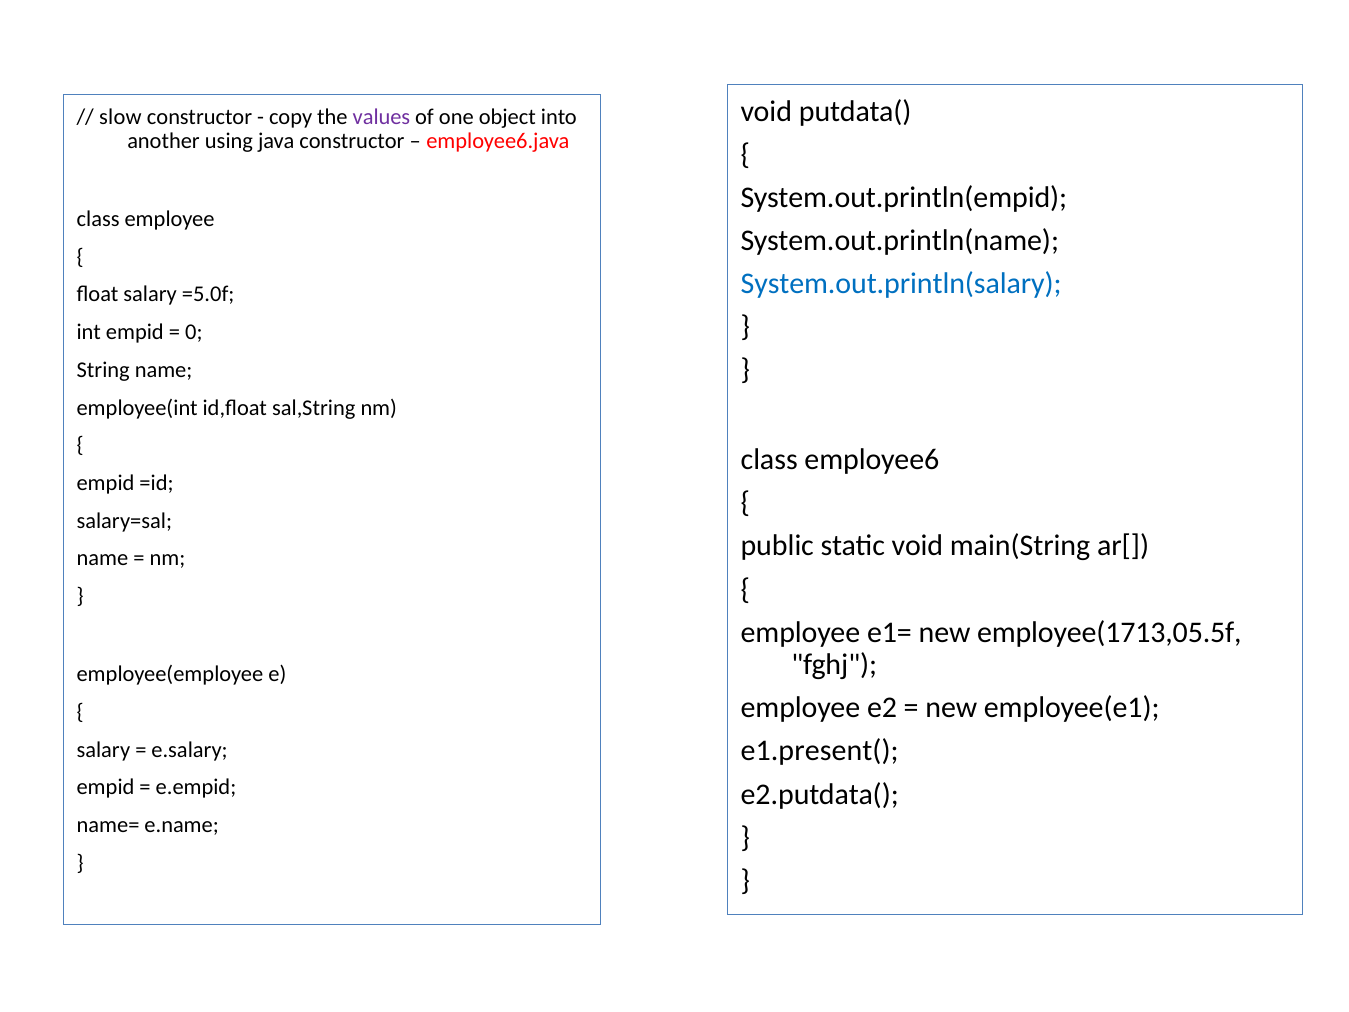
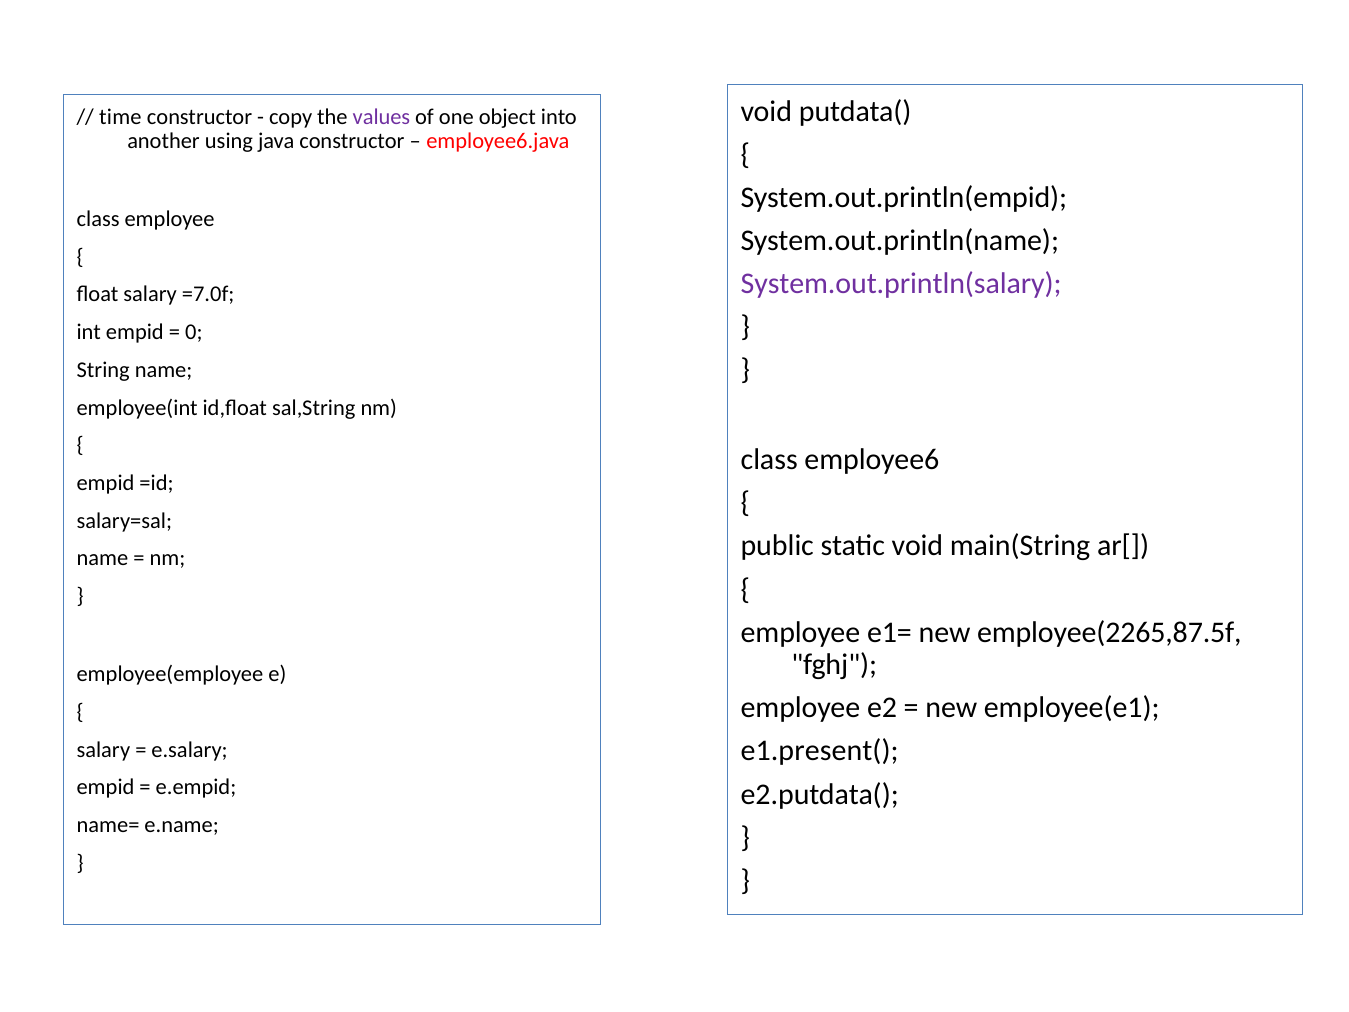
slow: slow -> time (120, 117)
System.out.println(salary colour: blue -> purple (901, 284)
=5.0f: =5.0f -> =7.0f (208, 294)
employee(1713,05.5f: employee(1713,05.5f -> employee(2265,87.5f (1109, 632)
